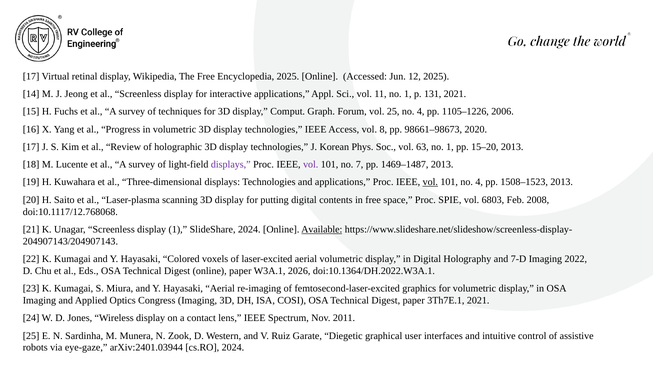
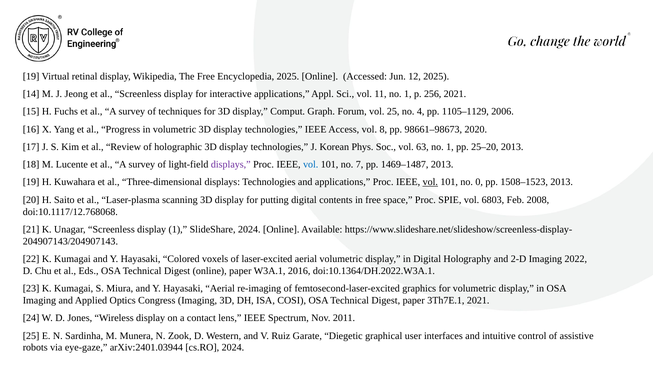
17: 17 -> 19 (31, 76)
131: 131 -> 256 (433, 94)
1105–1226: 1105–1226 -> 1105–1129 (465, 112)
15–20: 15–20 -> 25–20 (485, 147)
vol colour: purple -> blue (311, 165)
101 no 4: 4 -> 0 (479, 182)
Available underline: present -> none (322, 230)
7-D: 7-D -> 2-D (519, 259)
2026: 2026 -> 2016 (299, 271)
